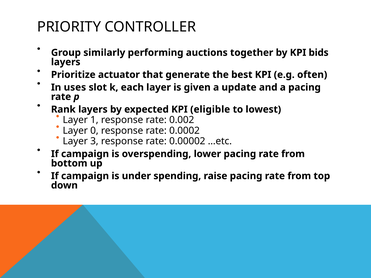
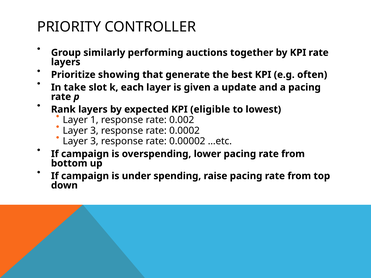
KPI bids: bids -> rate (319, 53)
actuator: actuator -> showing (119, 75)
uses: uses -> take (75, 87)
0: 0 -> 3 (94, 131)
